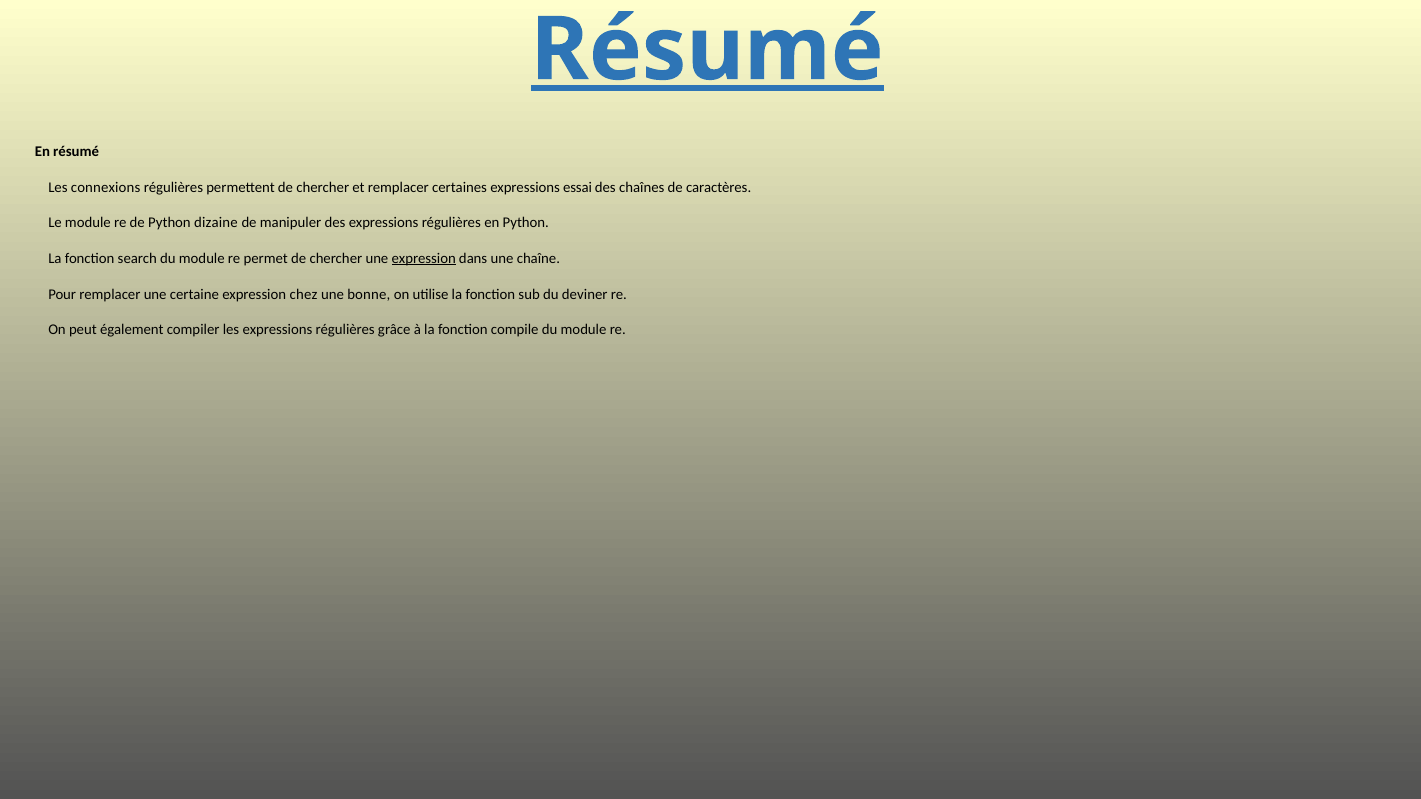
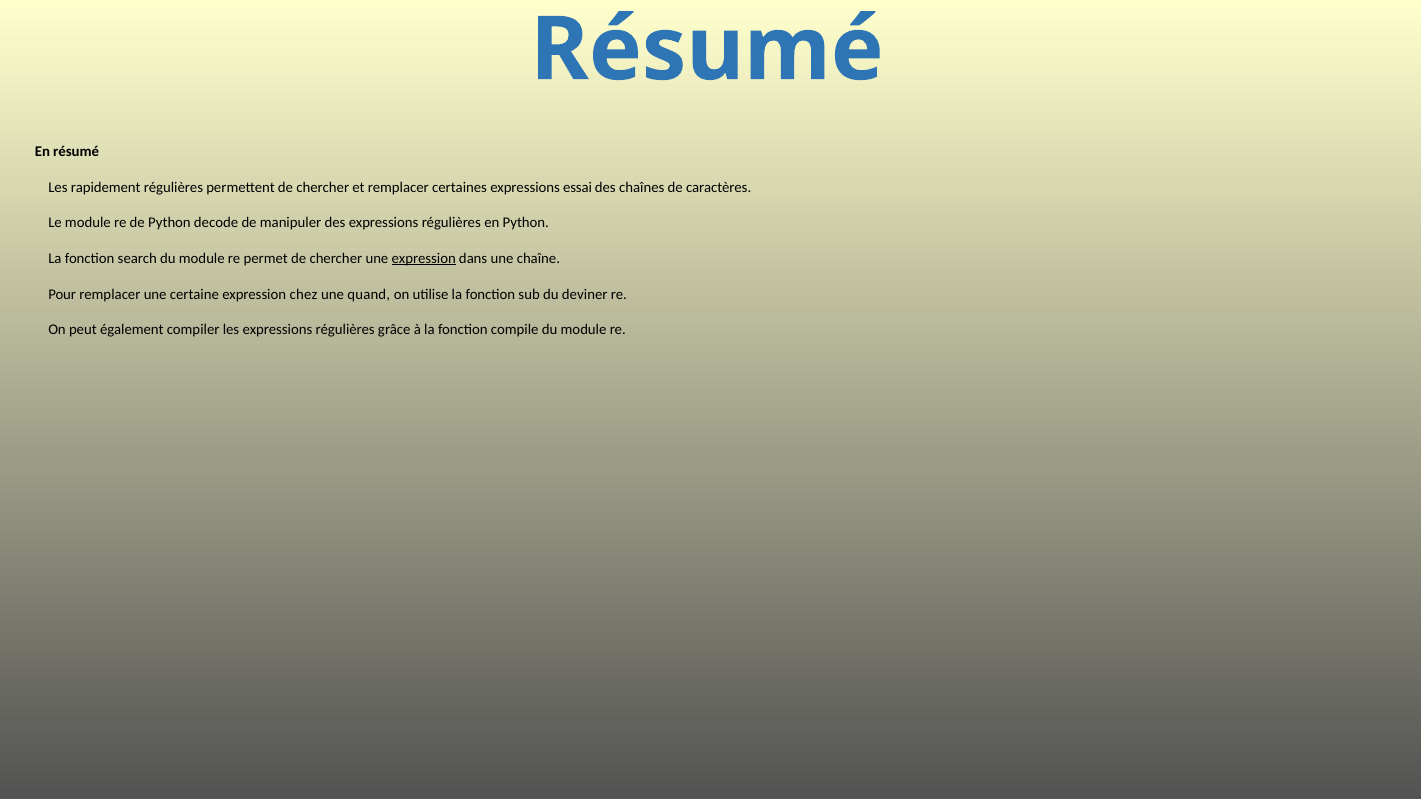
Résumé underline: present -> none (707, 50)
connexions: connexions -> rapidement (106, 187)
dizaine: dizaine -> decode (216, 223)
bonne: bonne -> quand (369, 294)
